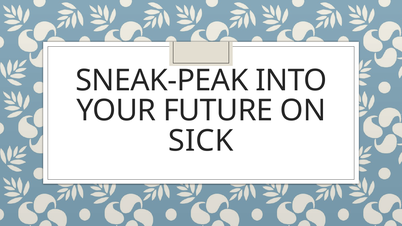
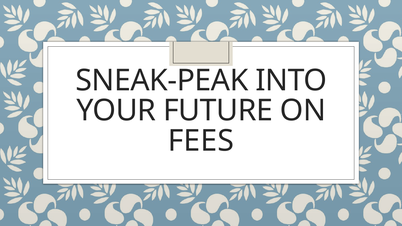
SICK: SICK -> FEES (201, 141)
